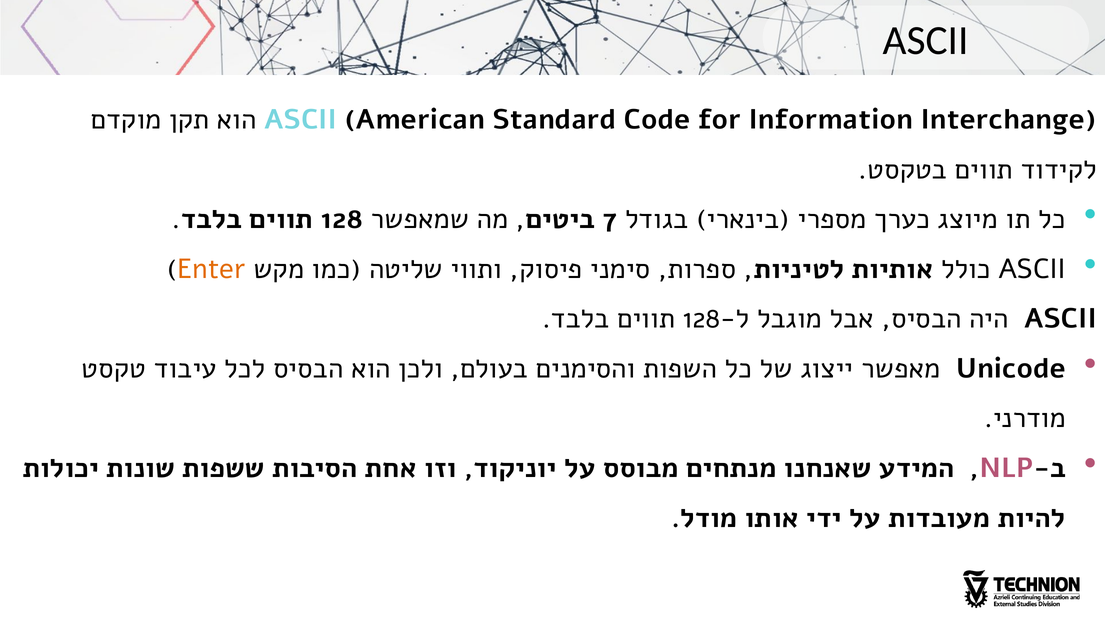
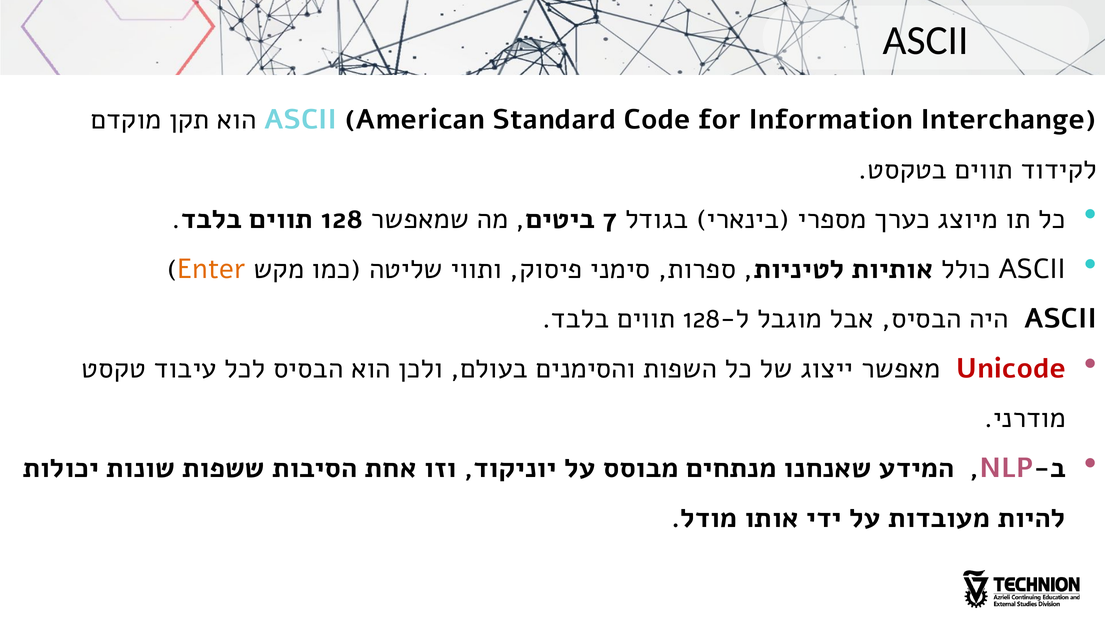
Unicode colour: black -> red (1011, 368)
